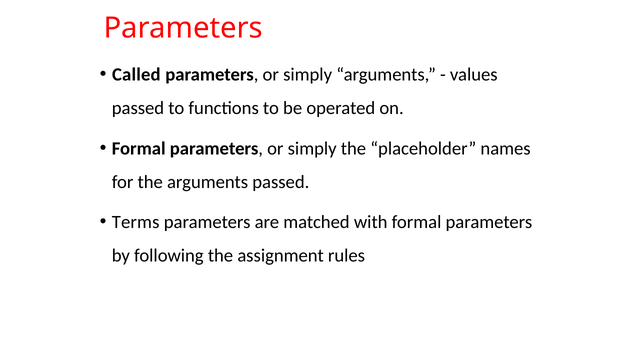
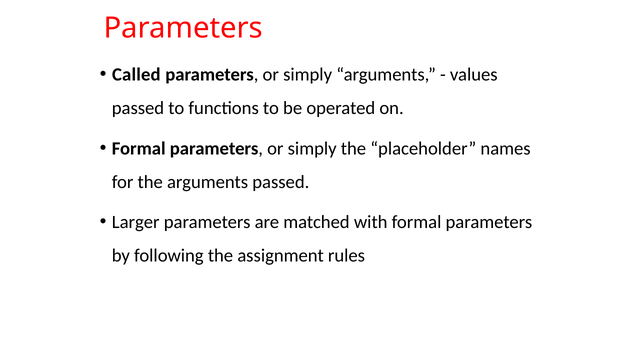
Terms: Terms -> Larger (136, 222)
